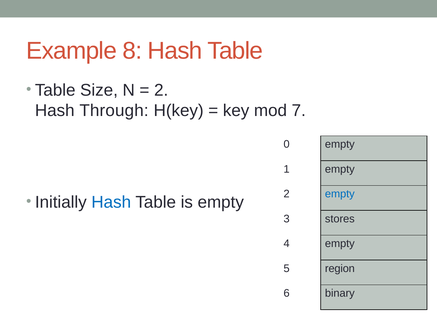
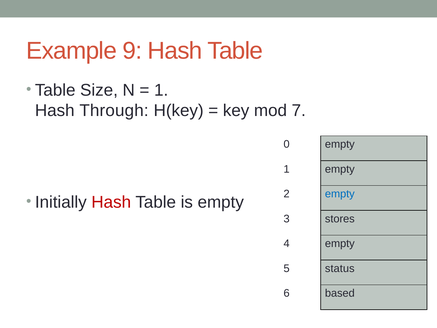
8: 8 -> 9 (132, 51)
2: 2 -> 1 (161, 90)
Hash colour: blue -> red (111, 202)
region: region -> status (340, 268)
binary: binary -> based (340, 293)
